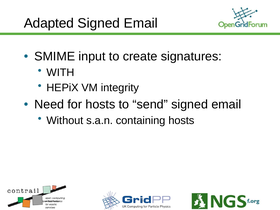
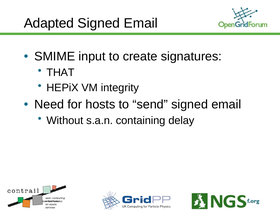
WITH: WITH -> THAT (61, 72)
containing hosts: hosts -> delay (181, 120)
